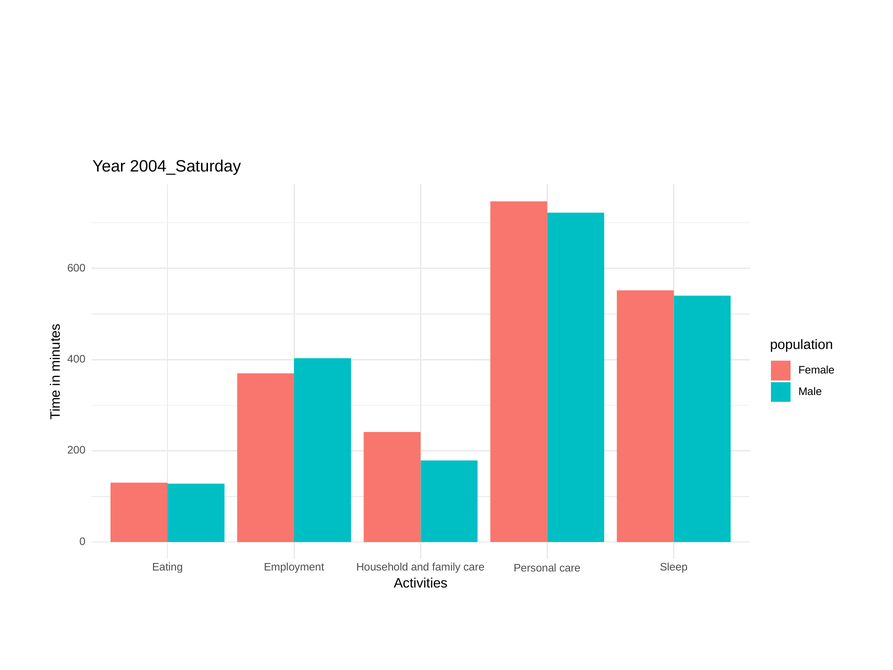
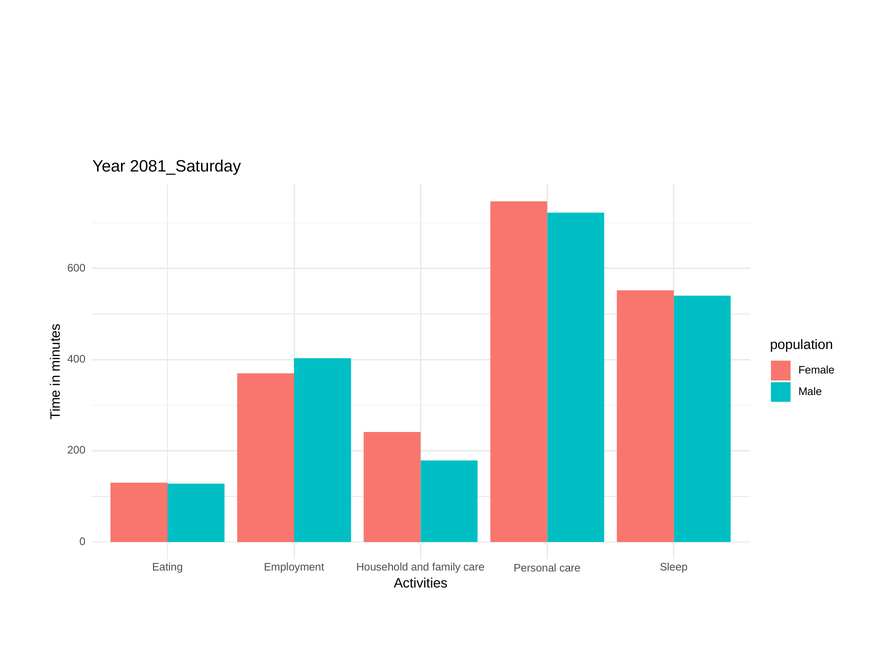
2004_Saturday: 2004_Saturday -> 2081_Saturday (185, 166)
